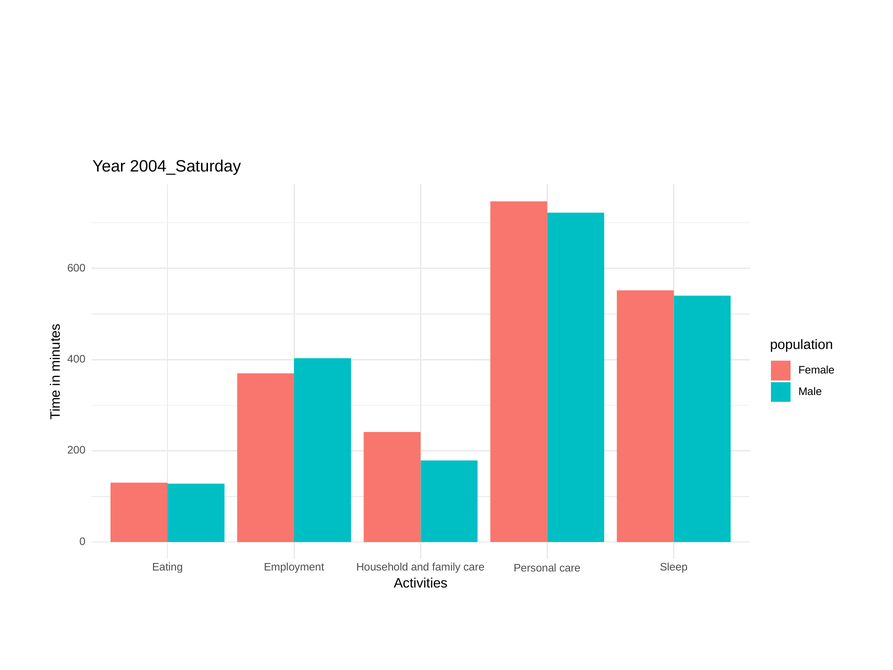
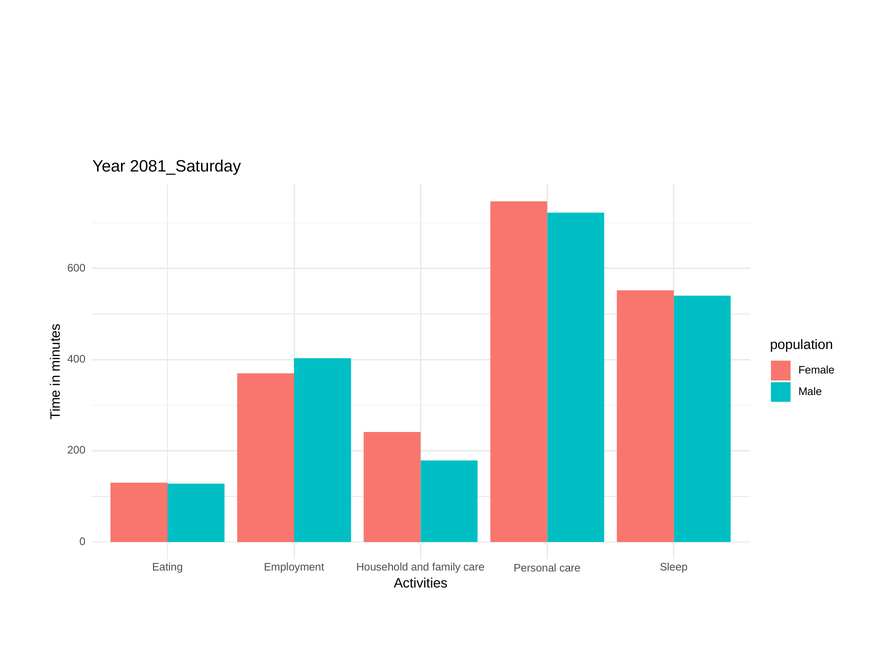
2004_Saturday: 2004_Saturday -> 2081_Saturday (185, 166)
